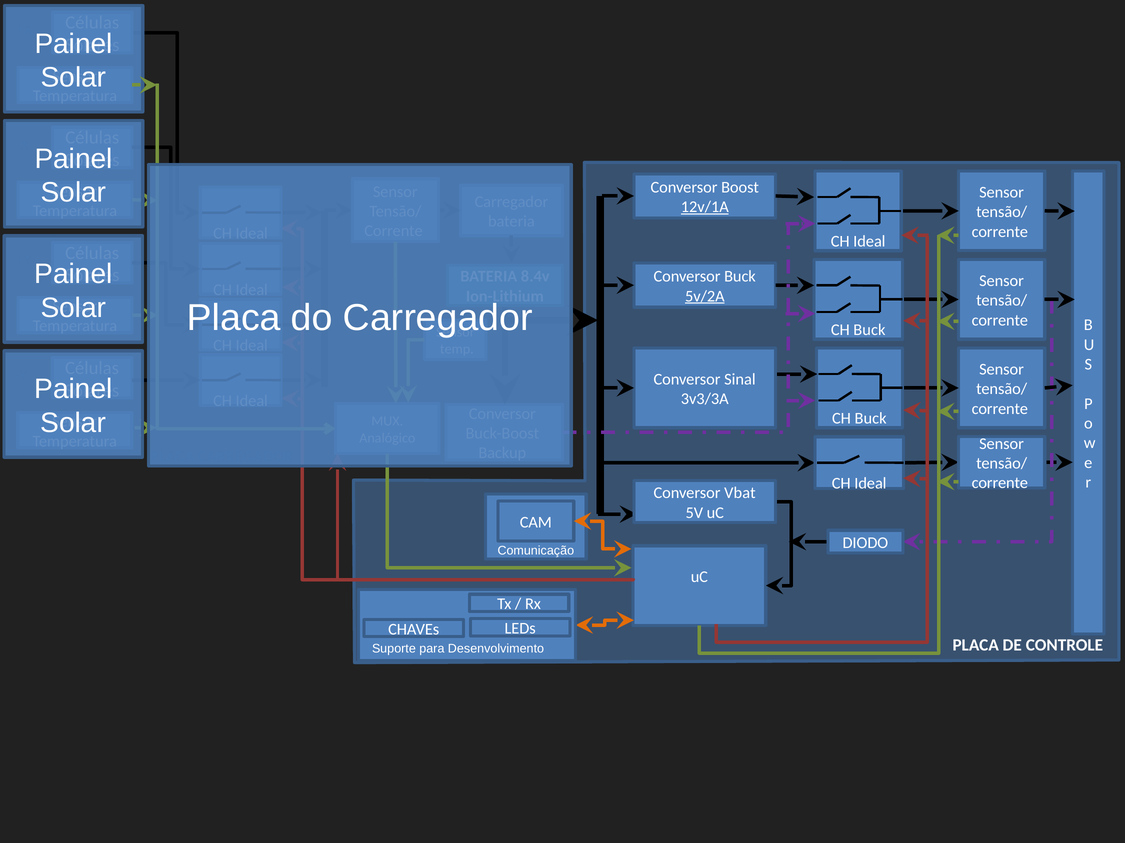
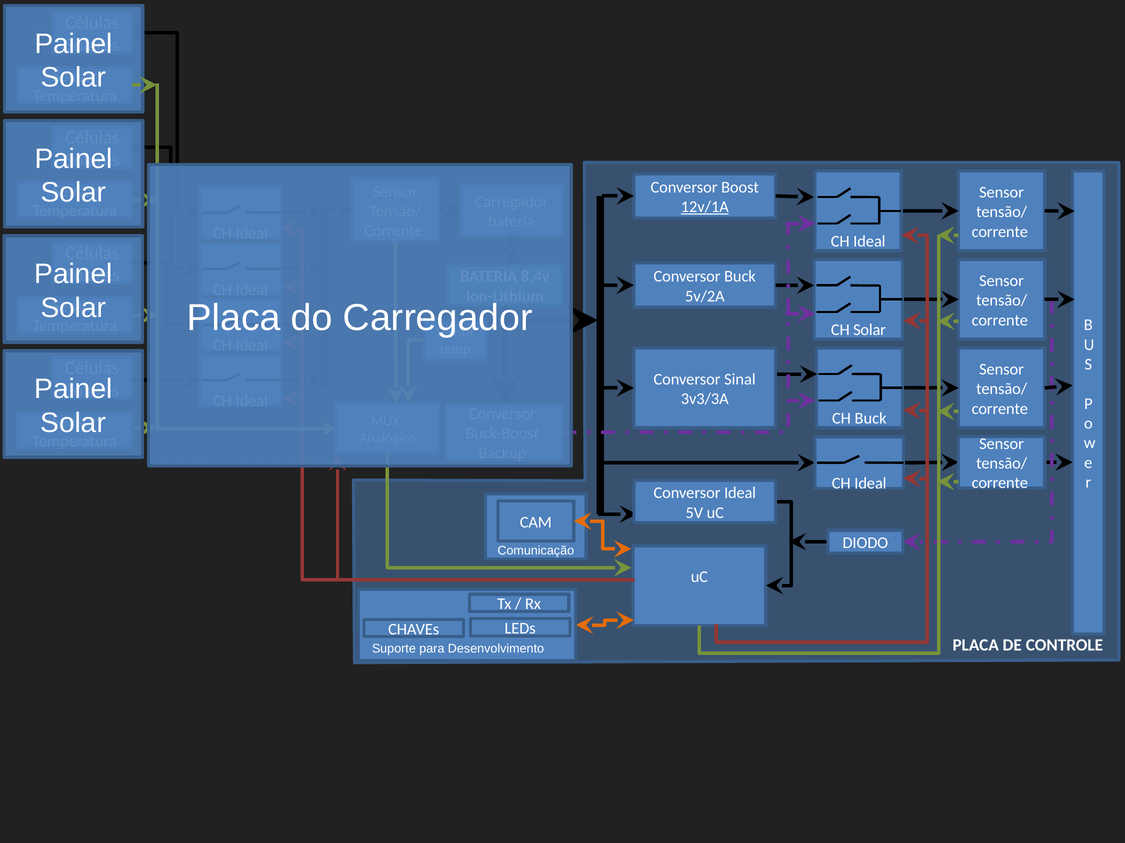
5v/2A underline: present -> none (705, 296)
Buck: Buck -> Solar (870, 330)
Conversor Vbat: Vbat -> Ideal (740, 493)
